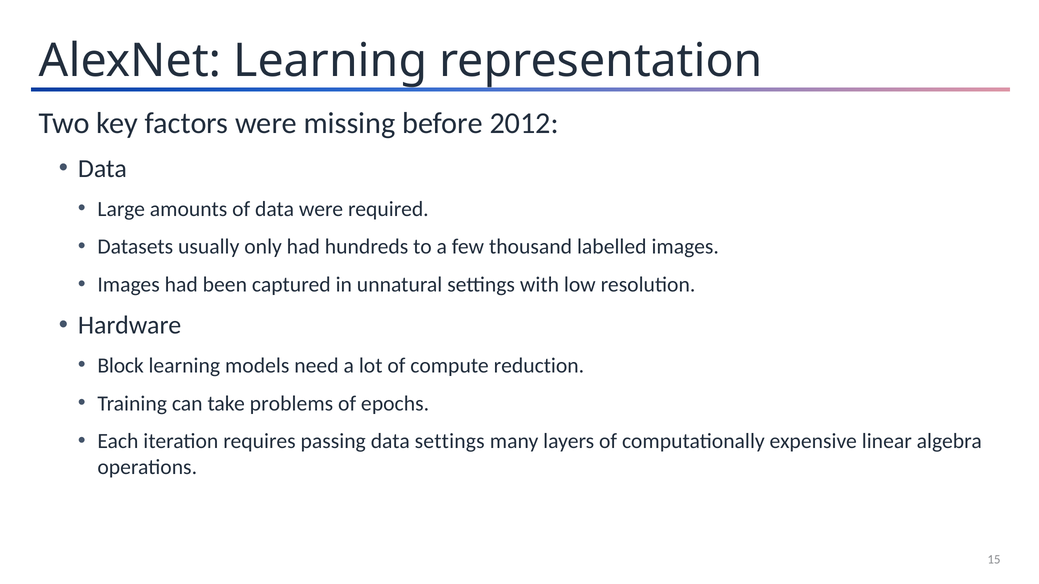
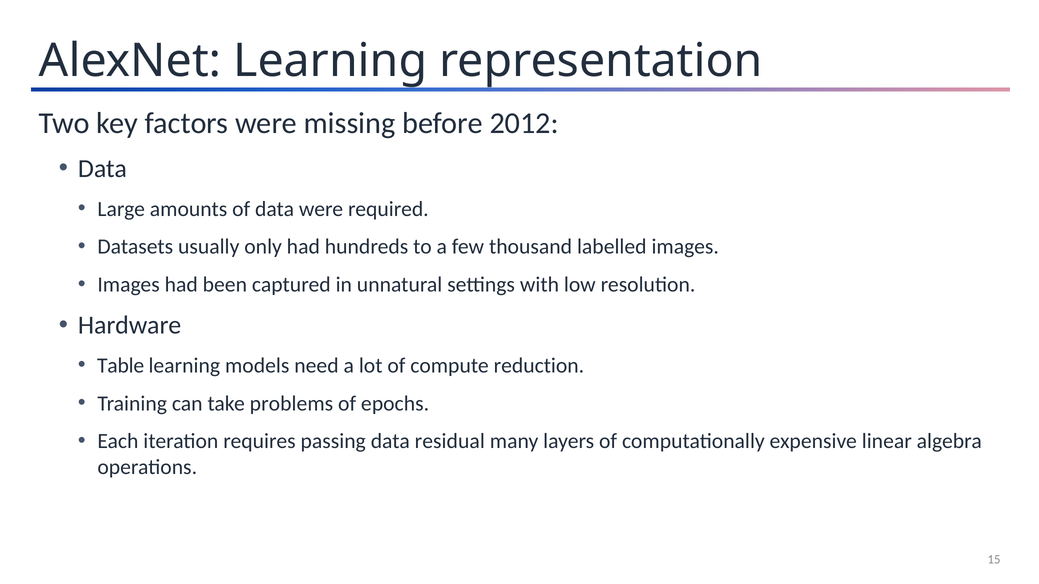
Block: Block -> Table (121, 366)
data settings: settings -> residual (450, 442)
